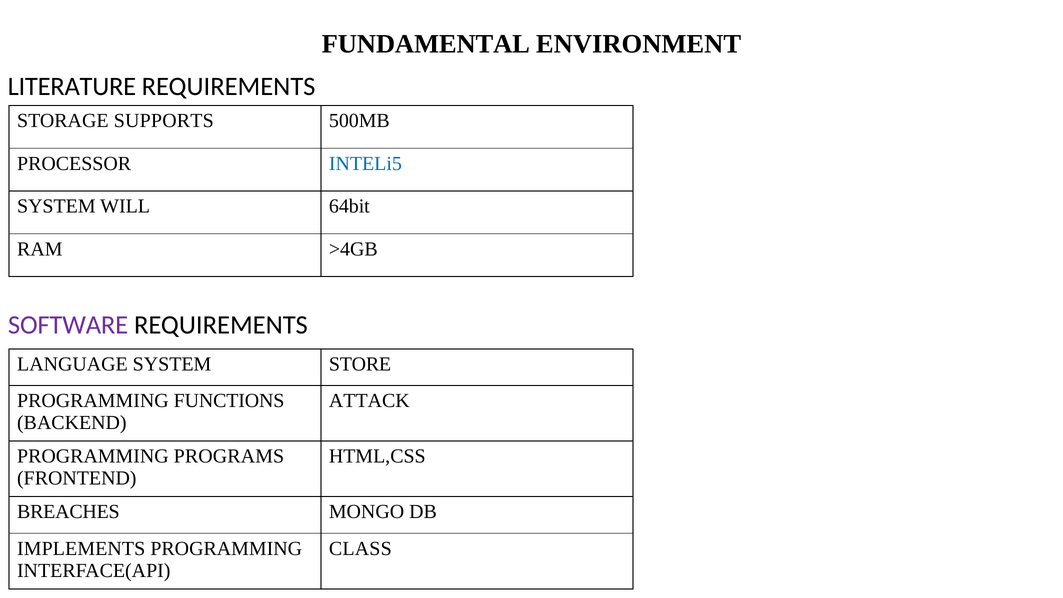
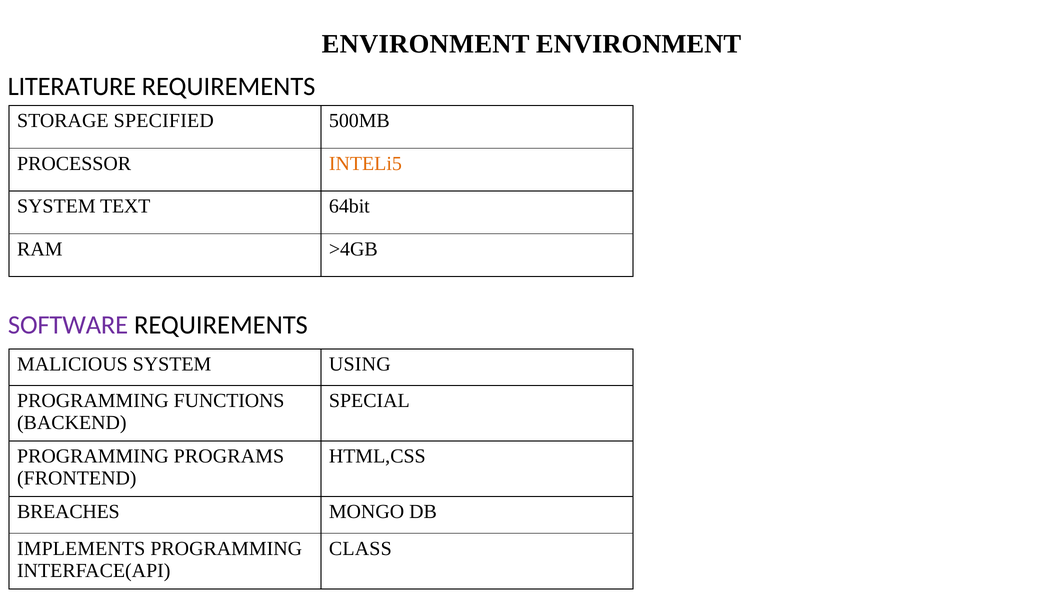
FUNDAMENTAL: FUNDAMENTAL -> ENVIRONMENT (426, 44)
SUPPORTS: SUPPORTS -> SPECIFIED (164, 121)
INTELi5 colour: blue -> orange (365, 163)
WILL: WILL -> TEXT (125, 206)
LANGUAGE: LANGUAGE -> MALICIOUS (72, 364)
STORE: STORE -> USING (360, 364)
ATTACK: ATTACK -> SPECIAL (369, 401)
